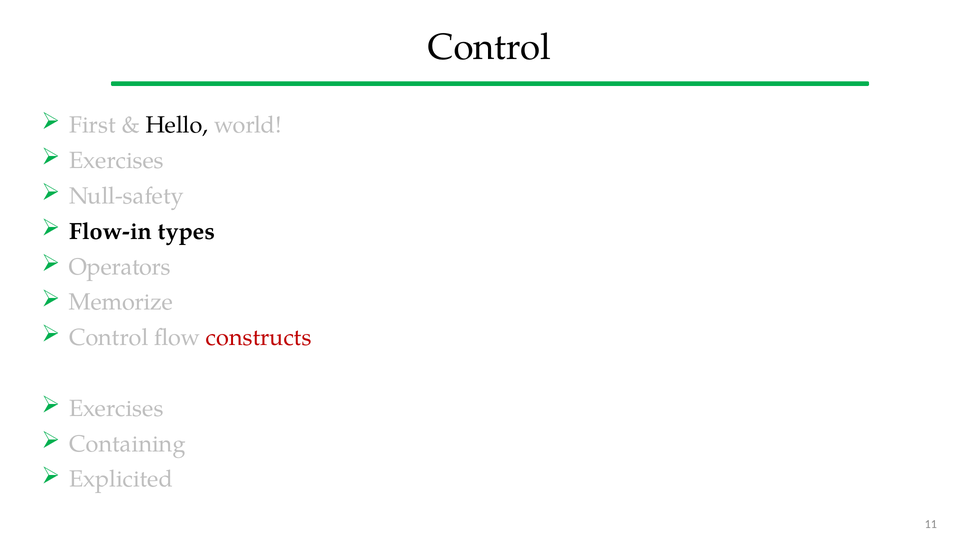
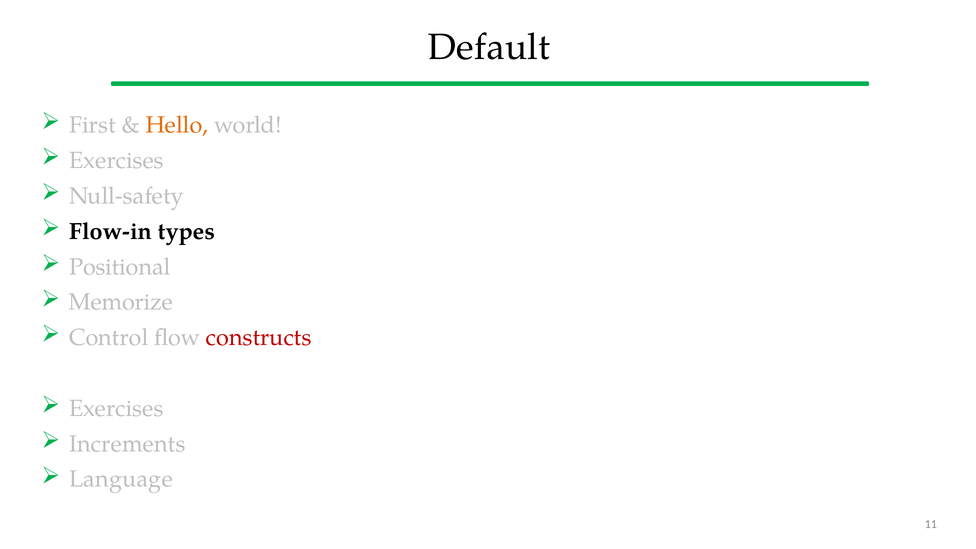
Control: Control -> Default (489, 47)
Hello colour: black -> orange (177, 125)
Operators: Operators -> Positional (120, 267)
Containing: Containing -> Increments (127, 444)
Explicited: Explicited -> Language (121, 479)
